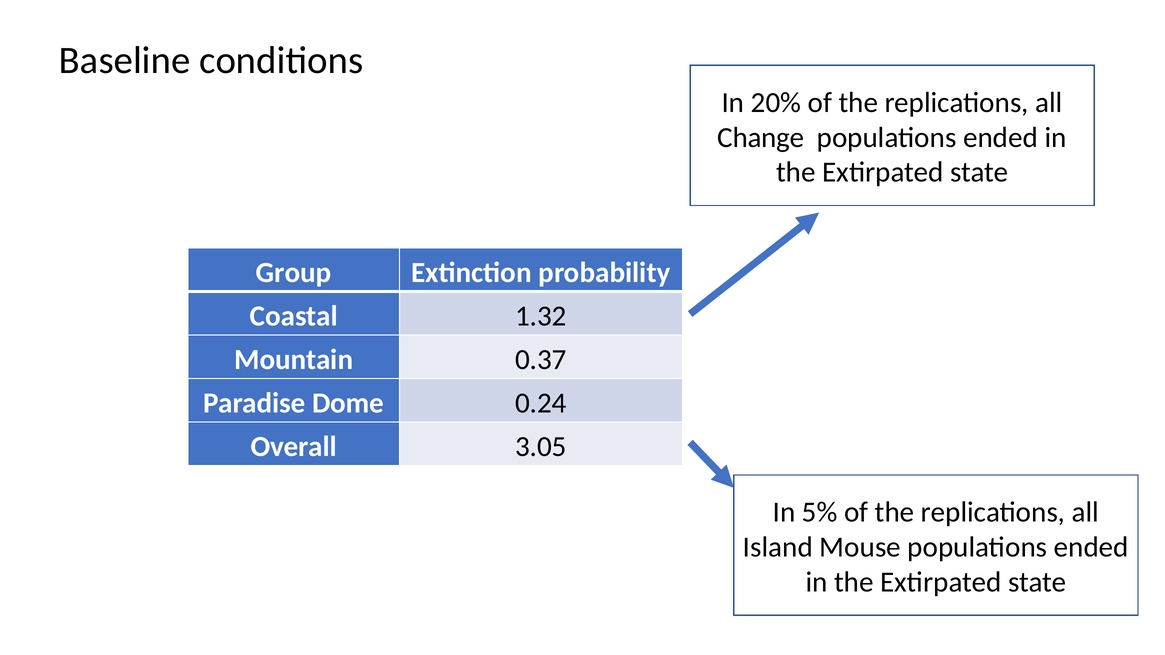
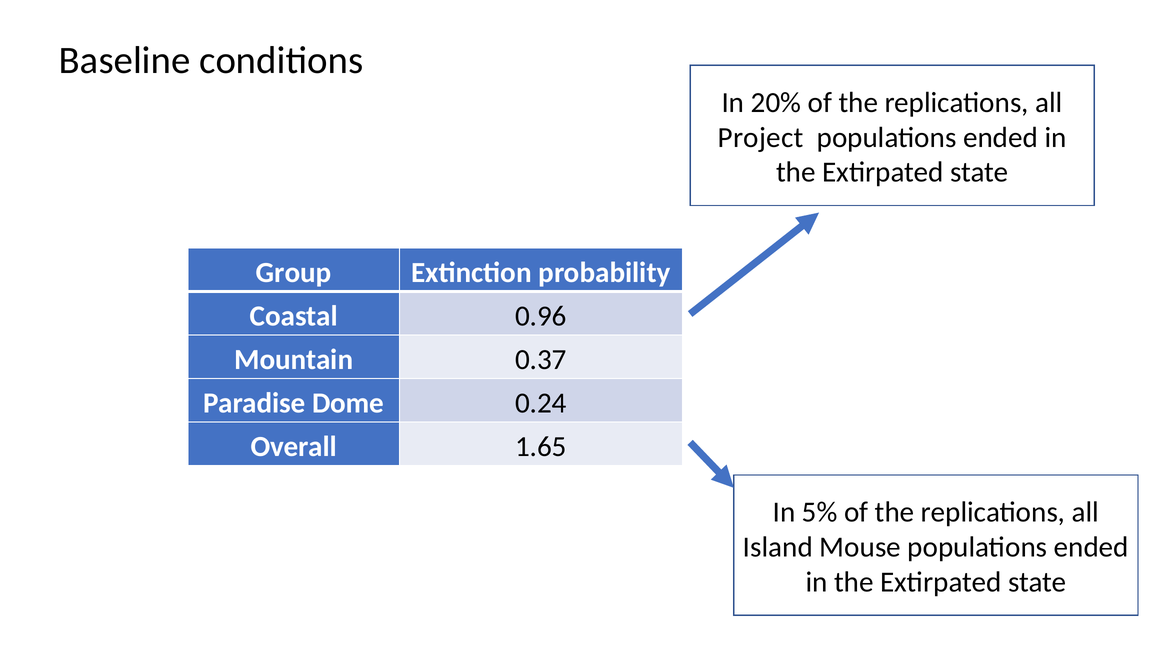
Change: Change -> Project (761, 138)
1.32: 1.32 -> 0.96 (541, 316)
3.05: 3.05 -> 1.65 (541, 447)
